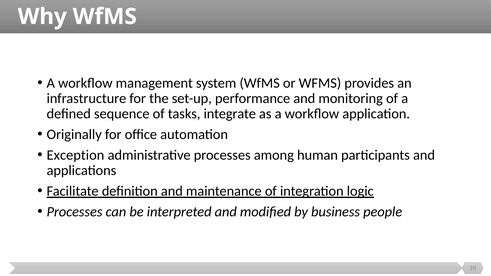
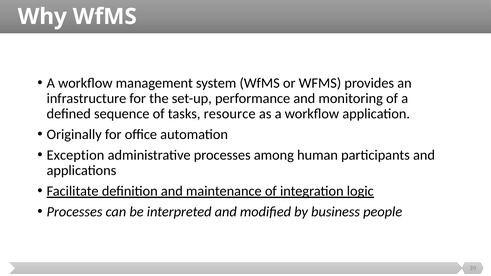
integrate: integrate -> resource (230, 114)
